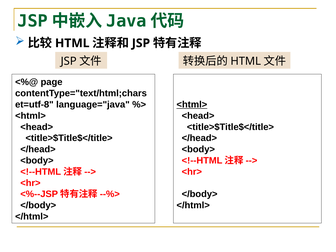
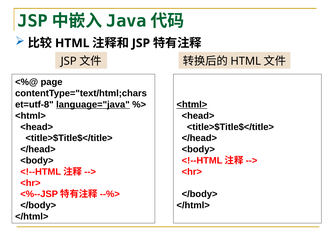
language="java underline: none -> present (93, 105)
